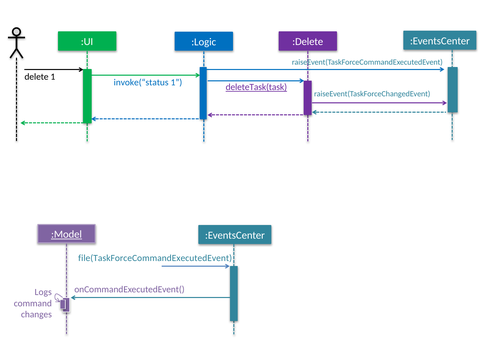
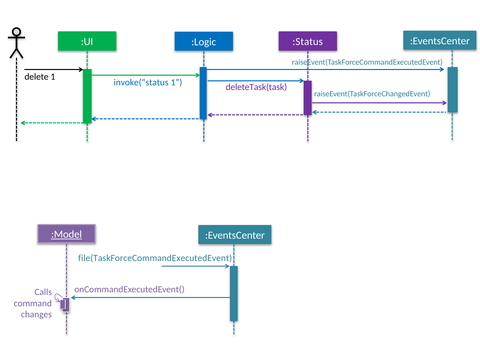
:Delete: :Delete -> :Status (308, 42)
deleteTask(task underline: present -> none (256, 87)
Logs: Logs -> Calls (43, 292)
